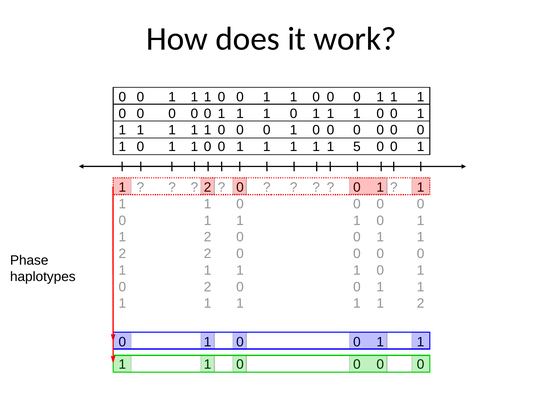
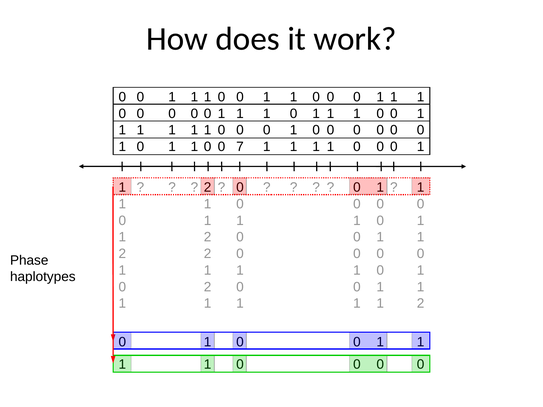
1: 1 -> 7 (240, 147)
5: 5 -> 0 (357, 147)
